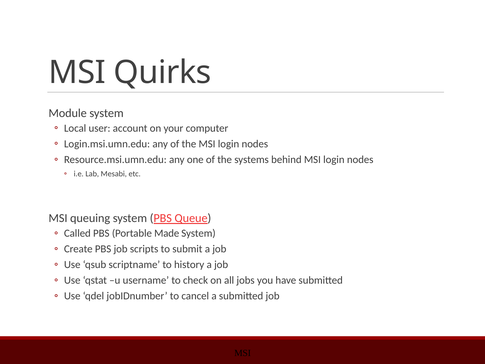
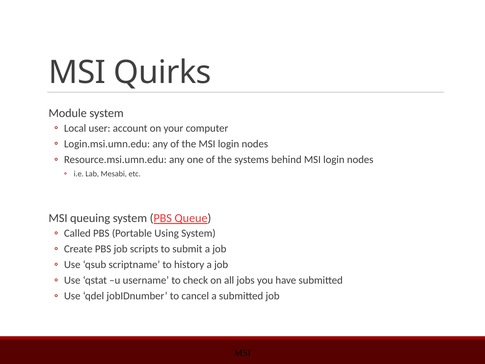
Made: Made -> Using (167, 233)
